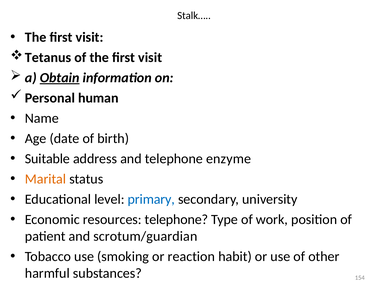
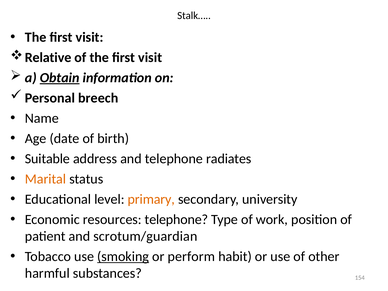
Tetanus: Tetanus -> Relative (48, 57)
human: human -> breech (98, 98)
enzyme: enzyme -> radiates (229, 159)
primary colour: blue -> orange (151, 199)
smoking underline: none -> present (123, 257)
reaction: reaction -> perform (191, 257)
